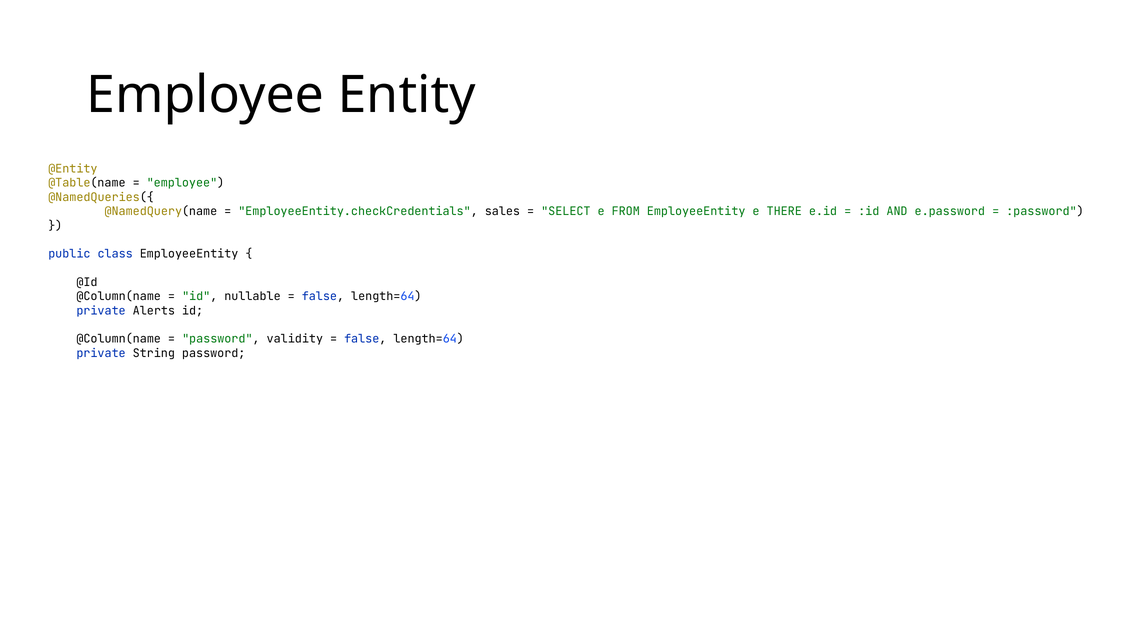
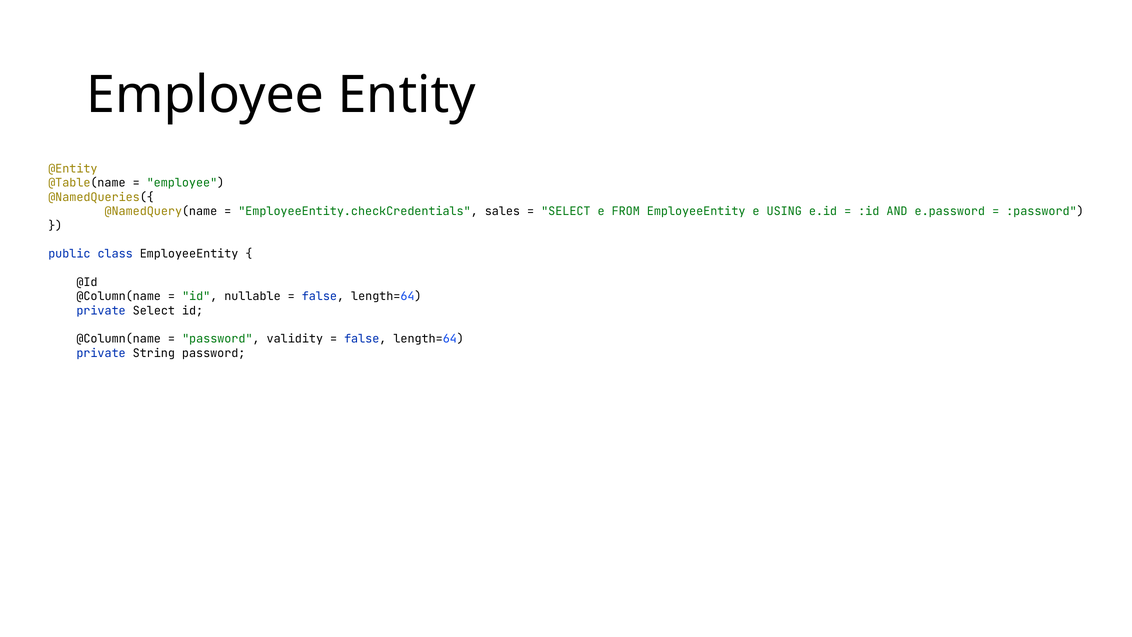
THERE: THERE -> USING (784, 211)
private Alerts: Alerts -> Select (154, 311)
